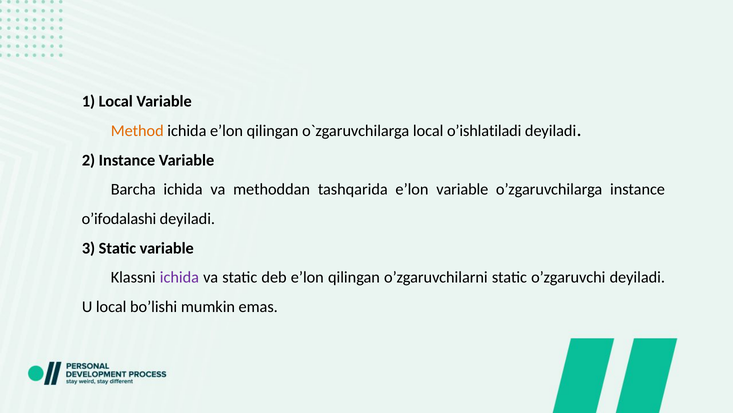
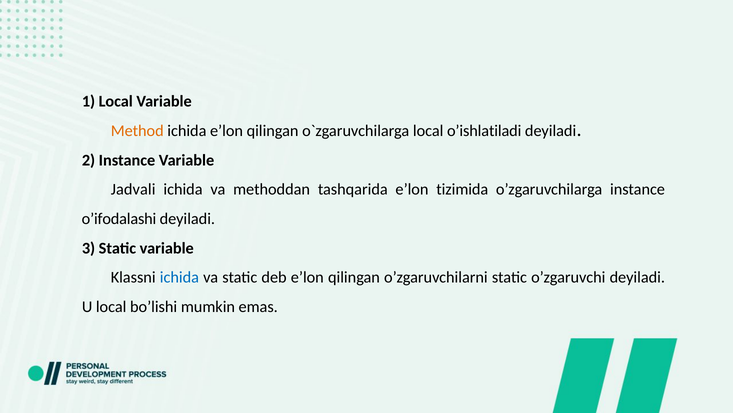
Barcha: Barcha -> Jadvali (133, 189)
e’lon variable: variable -> tizimida (462, 189)
ichida colour: purple -> blue (179, 277)
